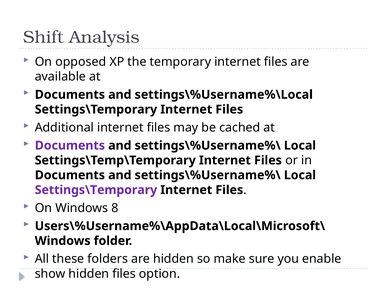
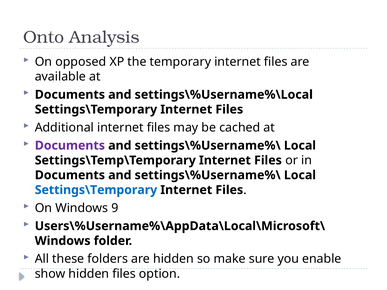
Shift: Shift -> Onto (44, 37)
Settings\Temporary colour: purple -> blue (96, 190)
8: 8 -> 9 (115, 208)
